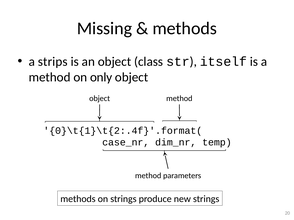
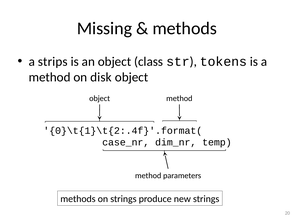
itself: itself -> tokens (223, 62)
only: only -> disk (101, 77)
